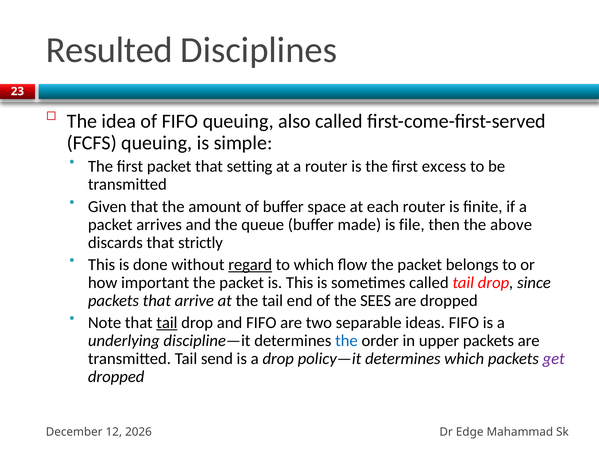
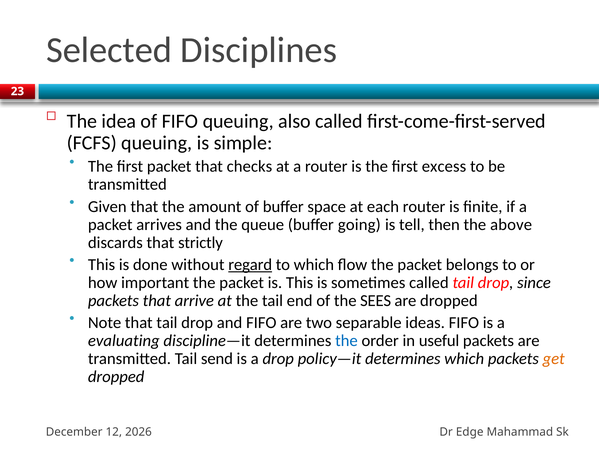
Resulted: Resulted -> Selected (109, 50)
setting: setting -> checks (249, 166)
made: made -> going (359, 224)
file: file -> tell (412, 224)
tail underline: present -> none (167, 322)
underlying: underlying -> evaluating (124, 340)
upper: upper -> useful (439, 340)
get colour: purple -> orange (554, 358)
